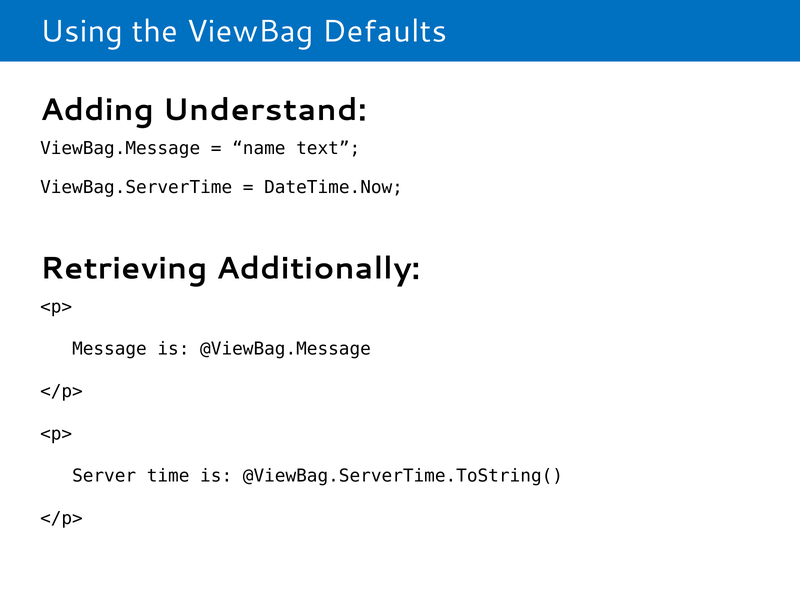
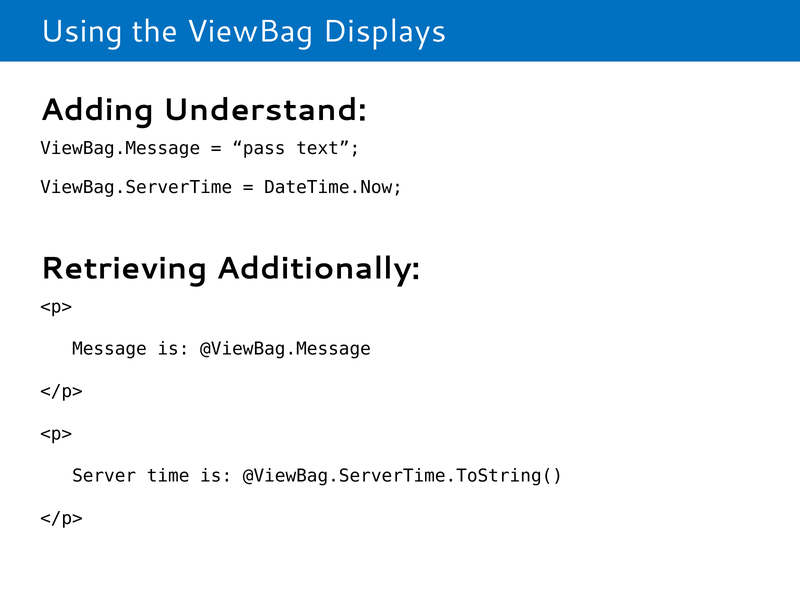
Defaults: Defaults -> Displays (385, 32)
name: name -> pass (259, 148)
